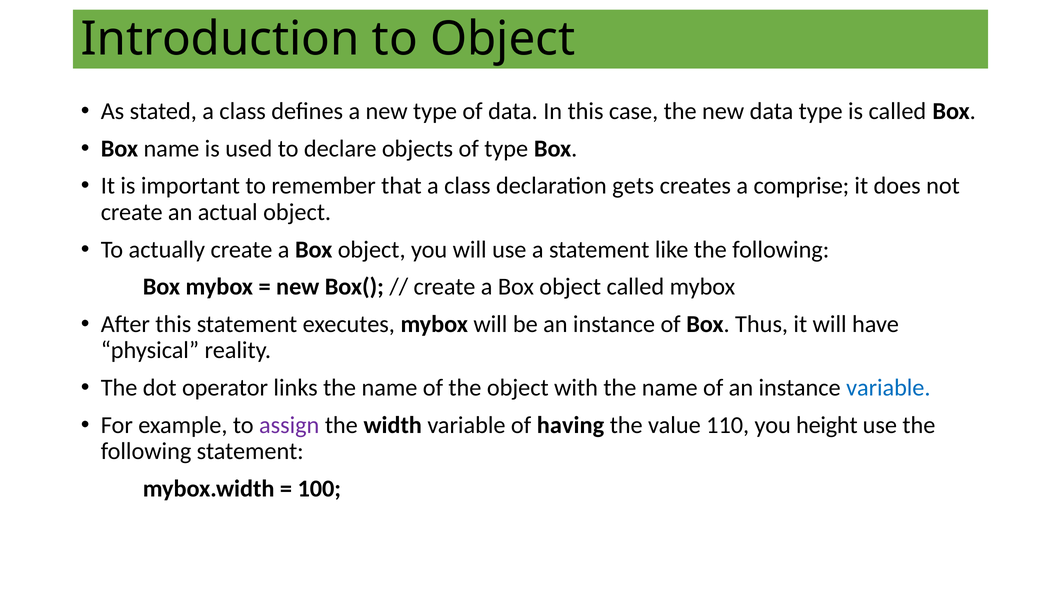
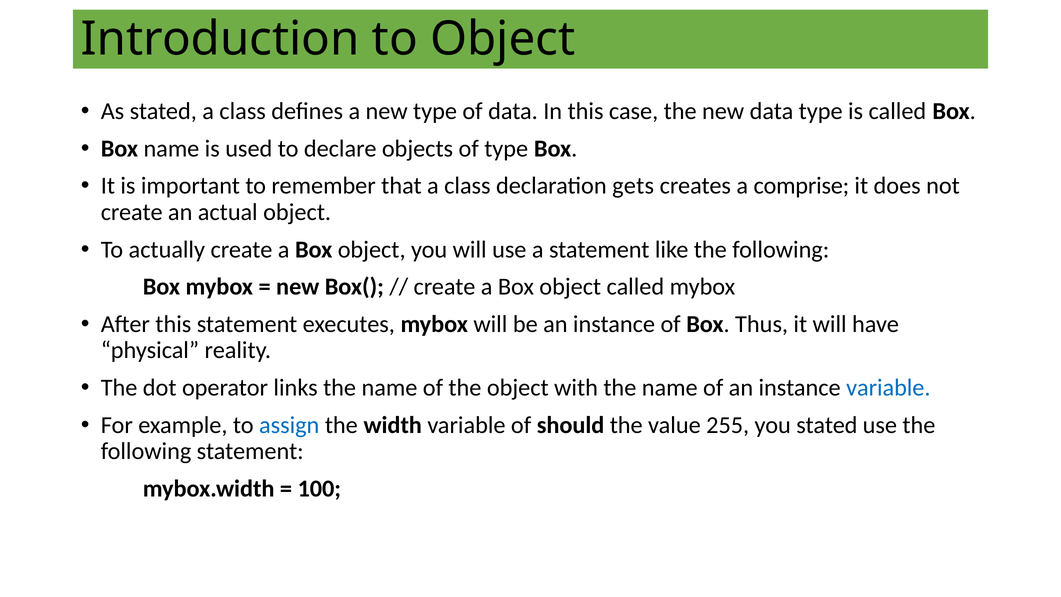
assign colour: purple -> blue (289, 425)
having: having -> should (571, 425)
110: 110 -> 255 (728, 425)
you height: height -> stated (827, 425)
